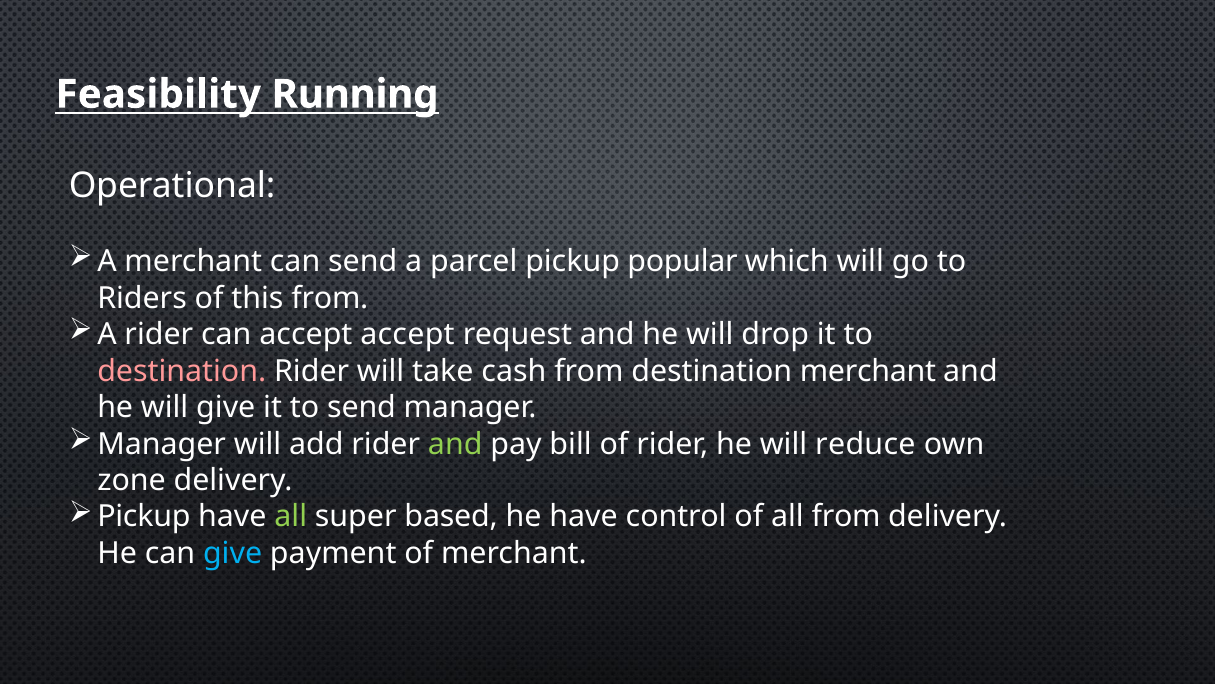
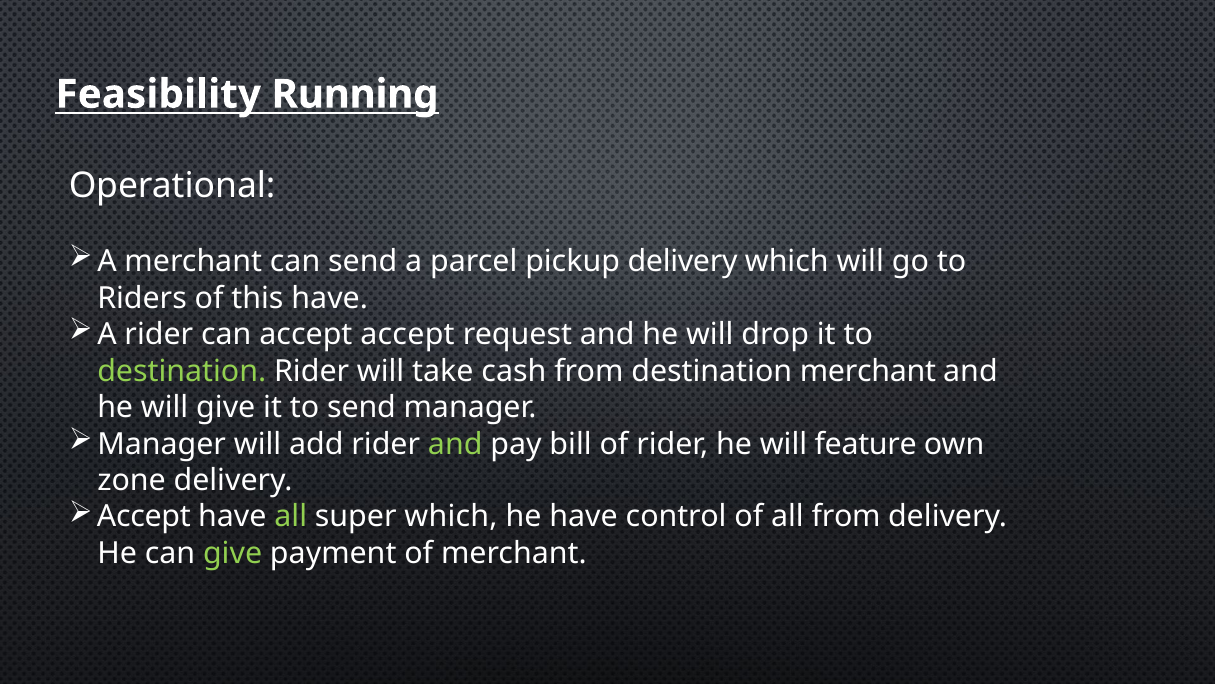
pickup popular: popular -> delivery (683, 261)
this from: from -> have (330, 298)
destination colour: pink -> light green (182, 371)
reduce: reduce -> feature (866, 444)
Pickup: Pickup -> Accept (144, 517)
super based: based -> which (451, 517)
give colour: light blue -> light green (233, 553)
